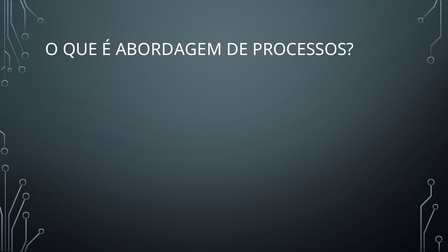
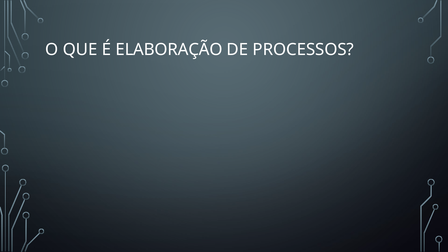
ABORDAGEM: ABORDAGEM -> ELABORAÇÃO (169, 50)
